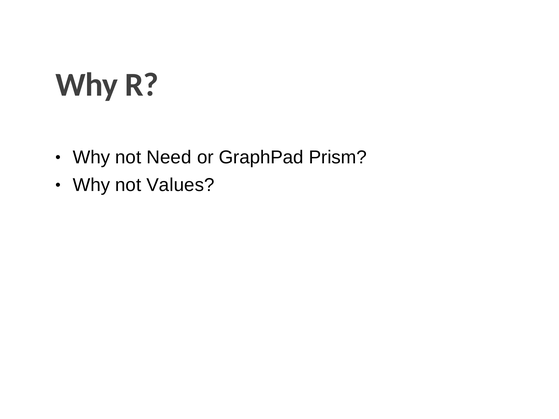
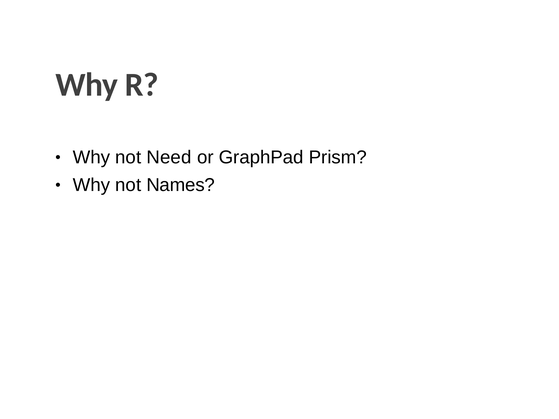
Values: Values -> Names (181, 185)
